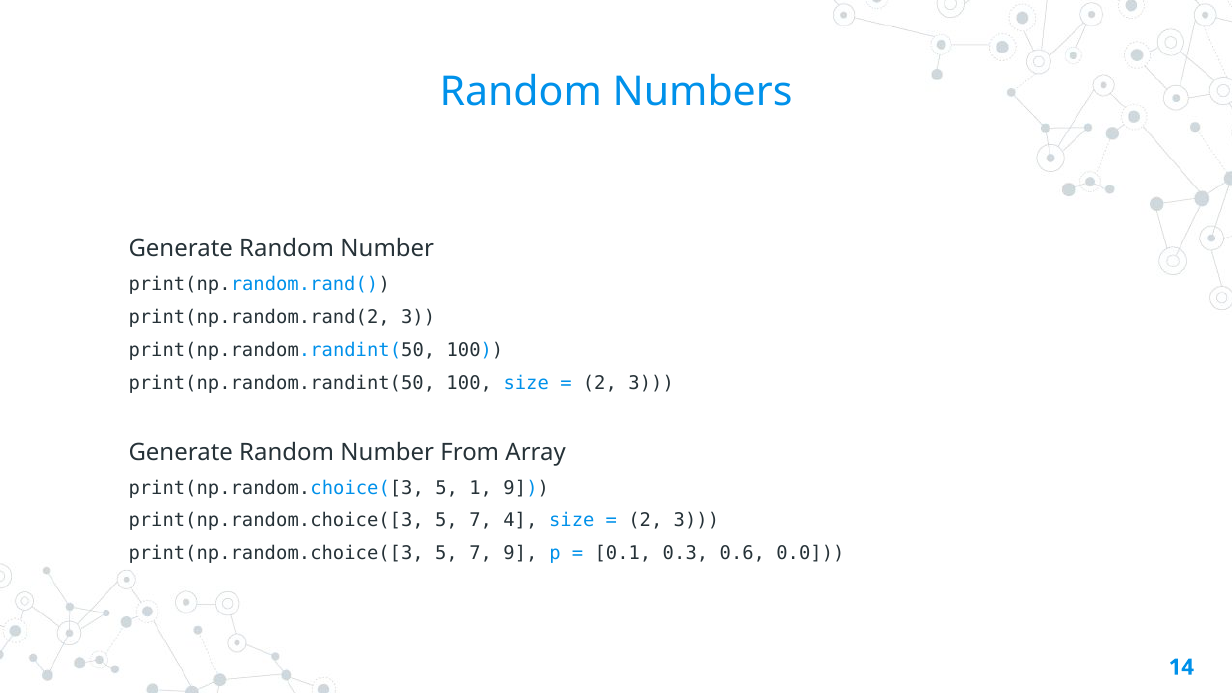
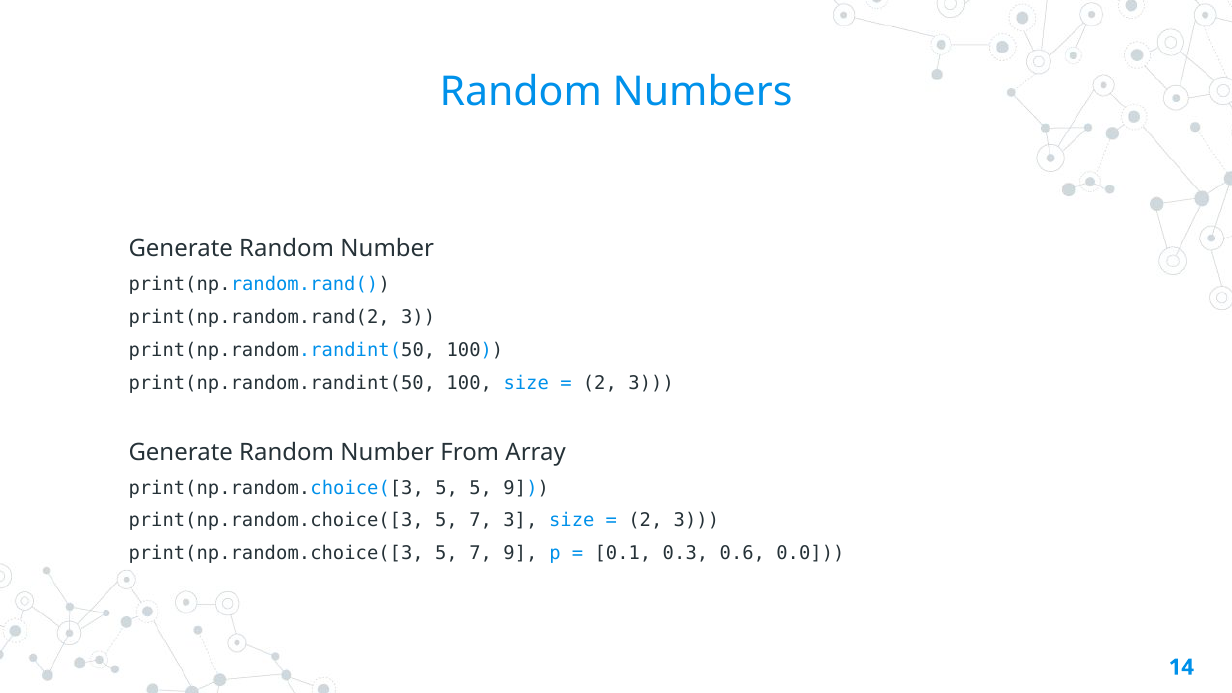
5 1: 1 -> 5 (481, 488)
7 4: 4 -> 3 (520, 521)
